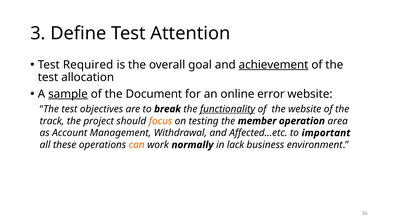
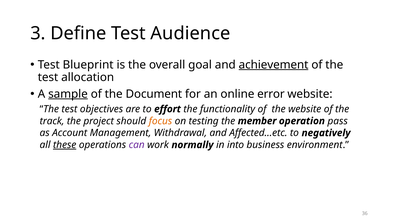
Attention: Attention -> Audience (190, 33)
Required: Required -> Blueprint (88, 65)
break: break -> effort (168, 109)
functionality underline: present -> none (228, 109)
area: area -> pass (338, 121)
important: important -> negatively (326, 133)
these underline: none -> present (65, 145)
can colour: orange -> purple (137, 145)
lack: lack -> into (236, 145)
